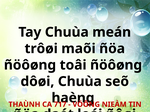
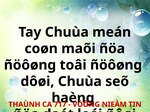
trôøi: trôøi -> coøn (41, 49)
